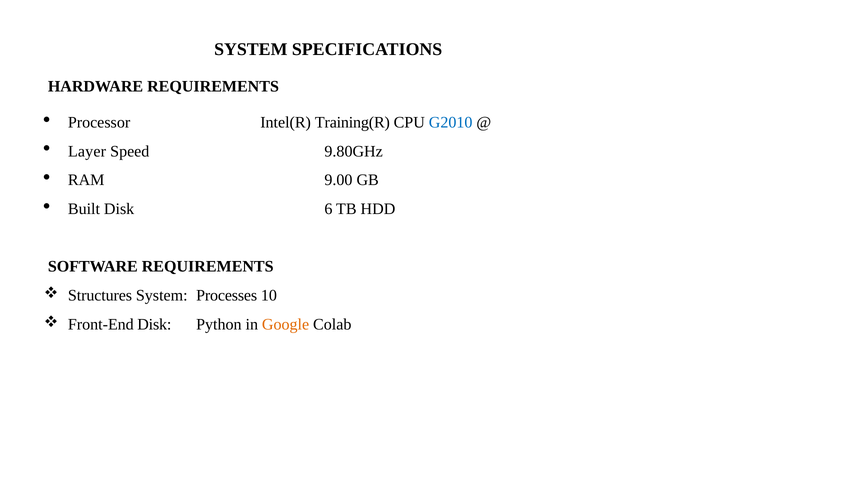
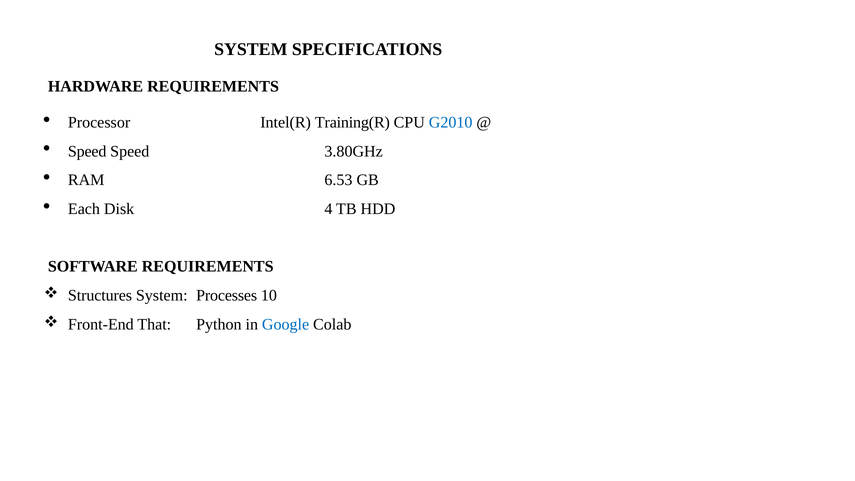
Layer: Layer -> Speed (87, 151)
9.80GHz: 9.80GHz -> 3.80GHz (354, 151)
9.00: 9.00 -> 6.53 (338, 180)
Built: Built -> Each (84, 209)
6: 6 -> 4 (328, 209)
Front-End Disk: Disk -> That (154, 324)
Google colour: orange -> blue (286, 324)
